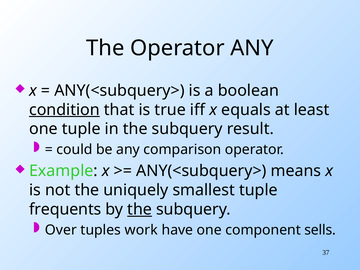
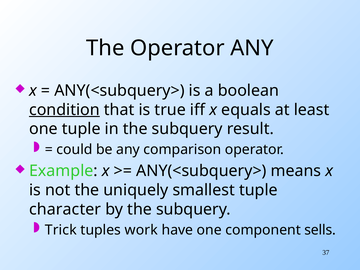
frequents: frequents -> character (65, 209)
the underline: present -> none (140, 209)
Over: Over -> Trick (61, 230)
